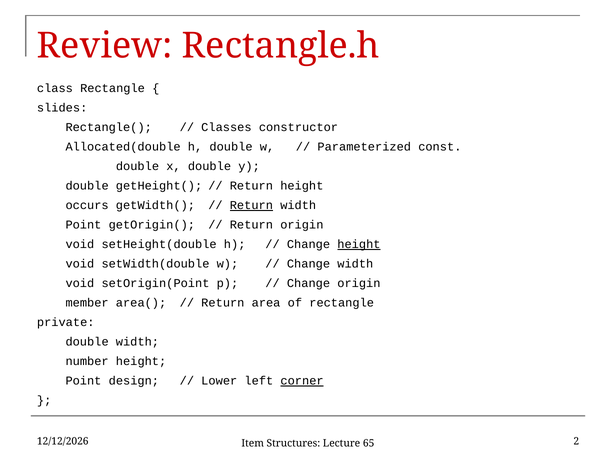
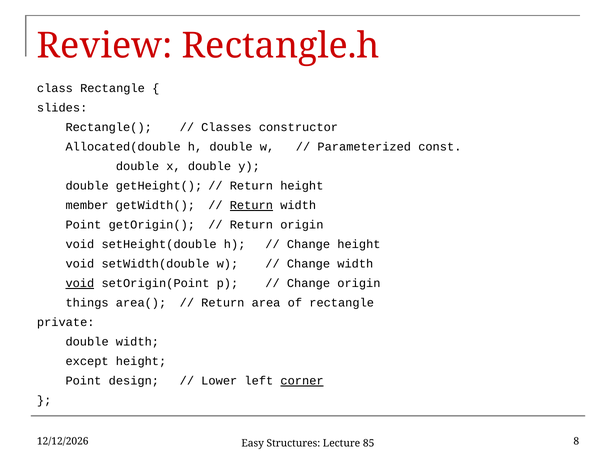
occurs: occurs -> member (87, 205)
height underline: present -> none (359, 244)
void underline: none -> present (80, 283)
member: member -> things (87, 303)
number: number -> except (87, 361)
2: 2 -> 8 (576, 441)
Item: Item -> Easy (253, 443)
65: 65 -> 85 (369, 443)
